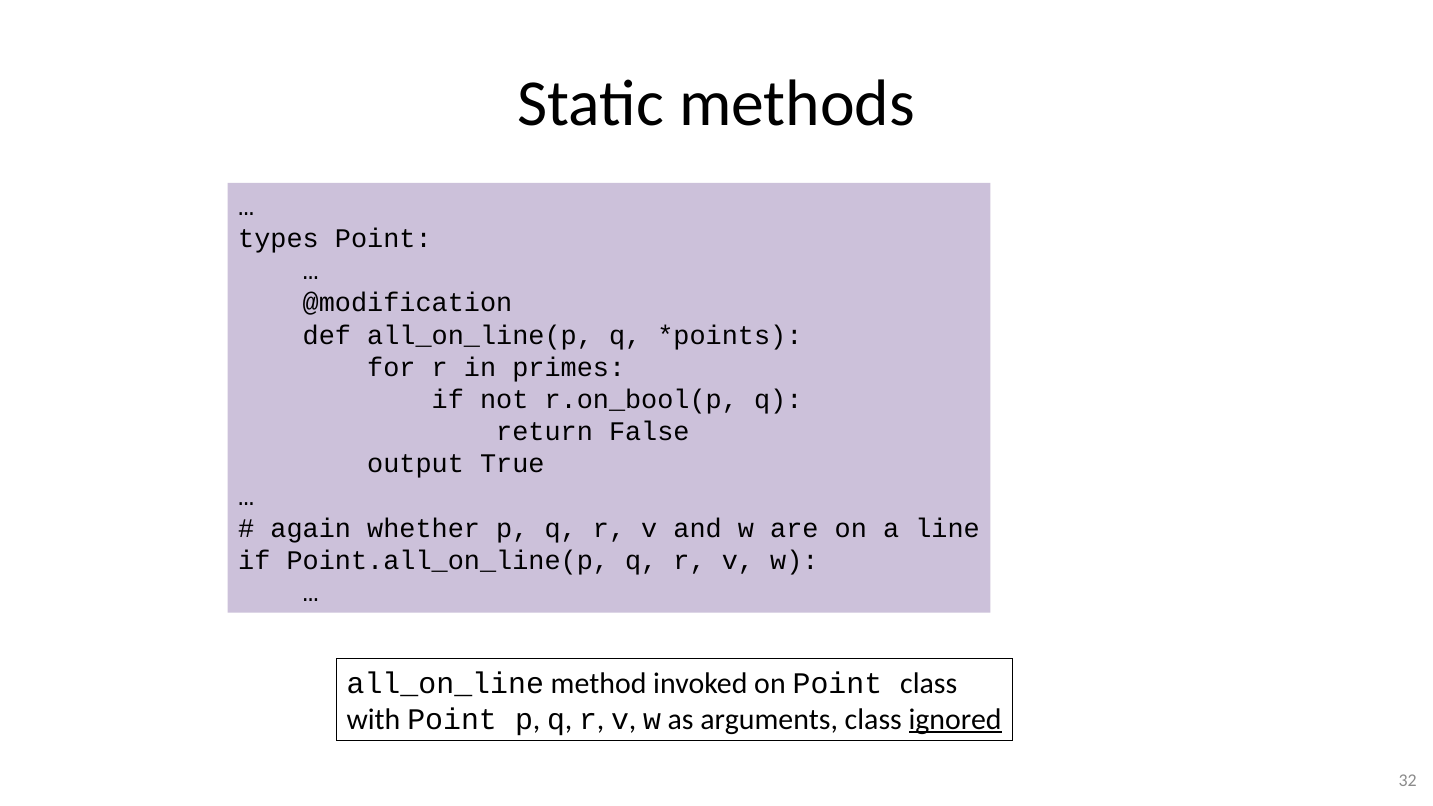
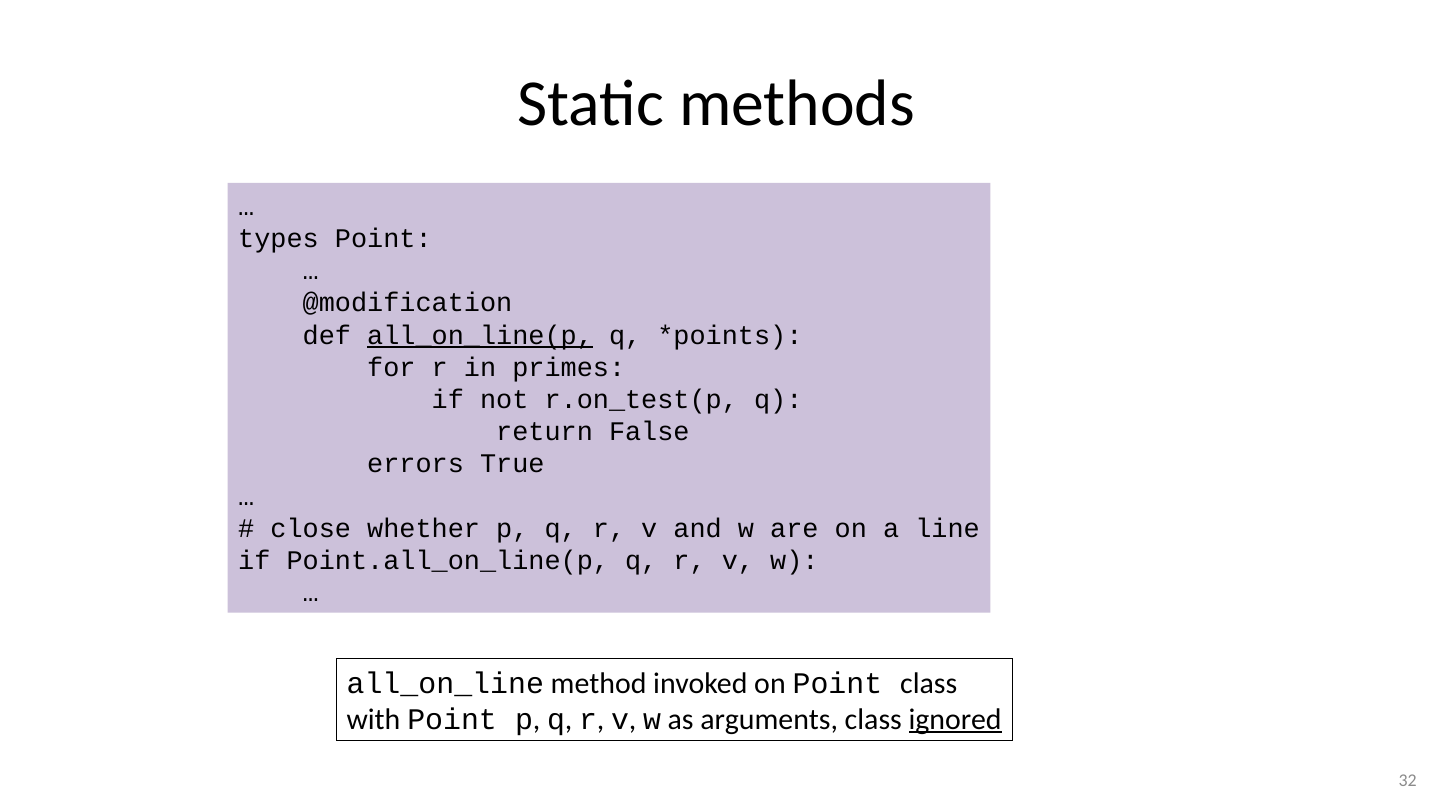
all_on_line(p underline: none -> present (480, 335)
r.on_bool(p: r.on_bool(p -> r.on_test(p (641, 400)
output: output -> errors (416, 464)
again: again -> close (311, 529)
